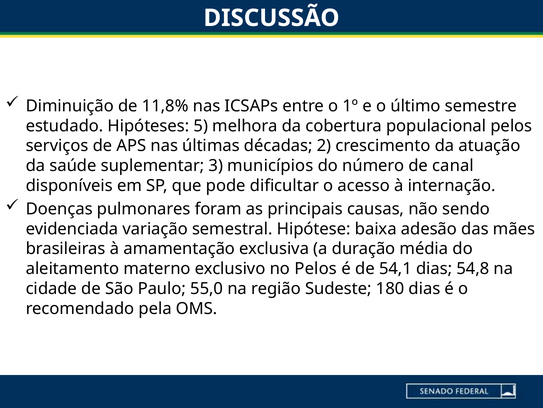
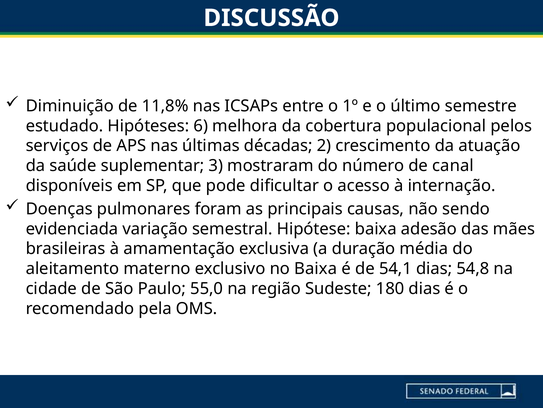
5: 5 -> 6 (201, 126)
municípios: municípios -> mostraram (270, 165)
no Pelos: Pelos -> Baixa (316, 268)
